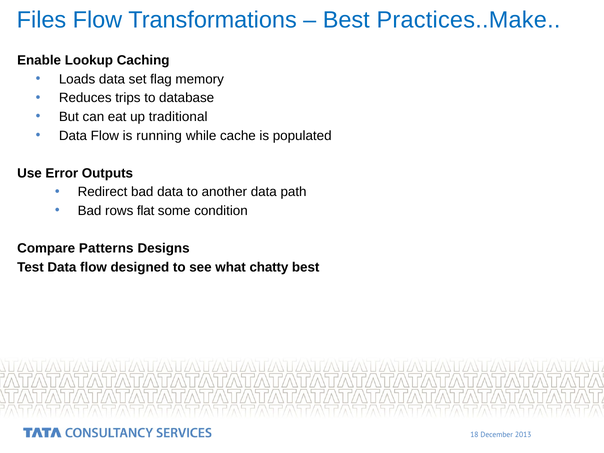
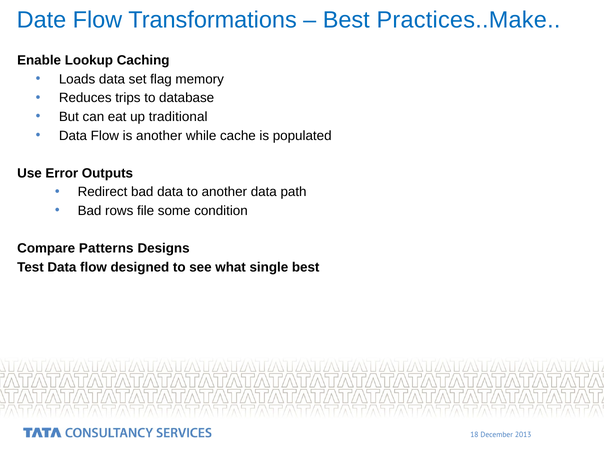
Files: Files -> Date (41, 20)
is running: running -> another (159, 136)
flat: flat -> file (146, 211)
chatty: chatty -> single (269, 267)
